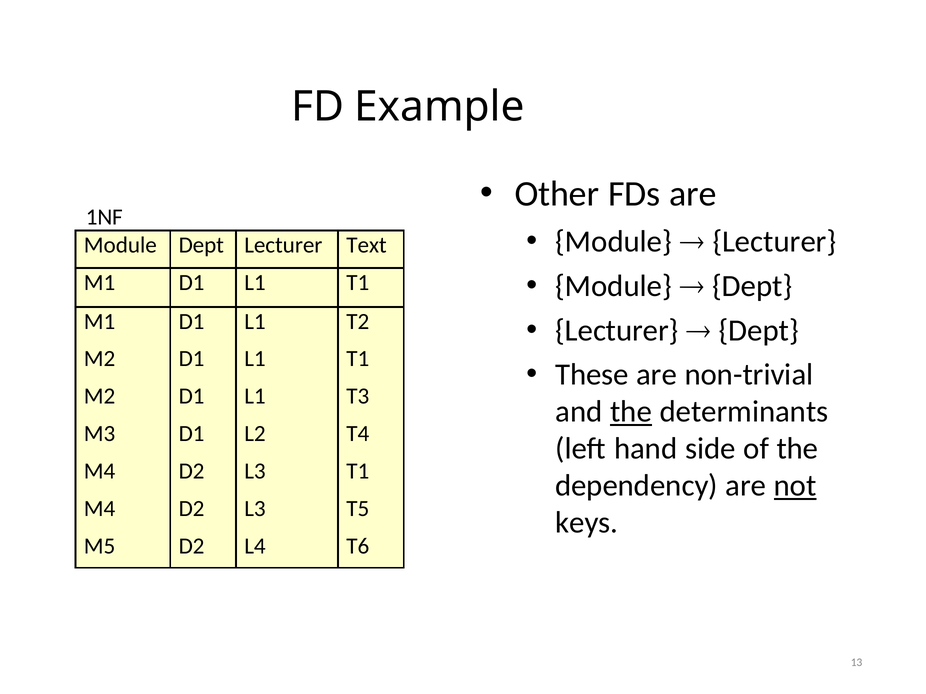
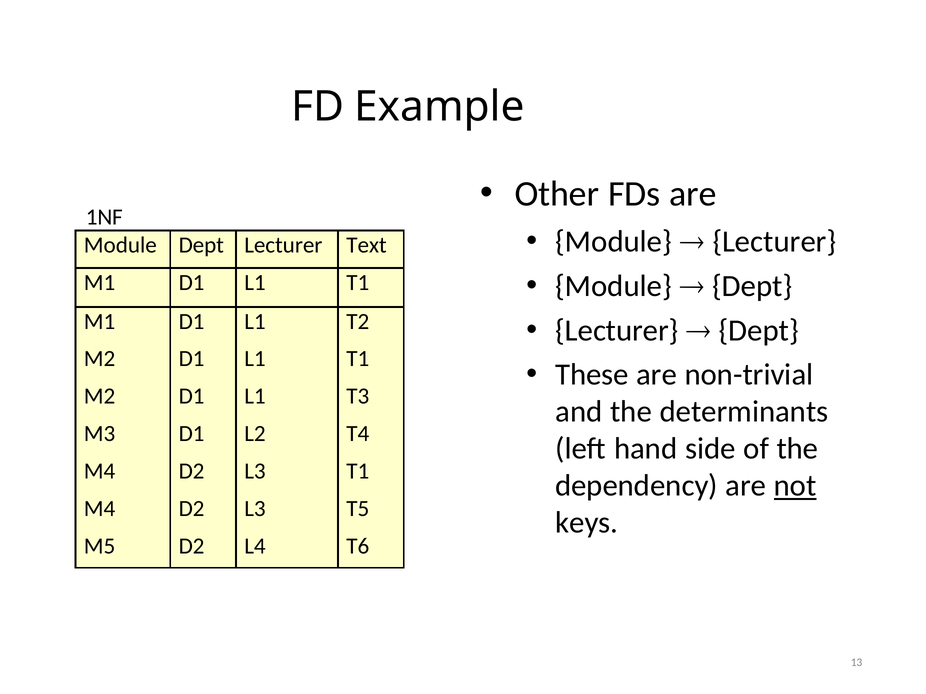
the underline: present -> none (631, 412)
